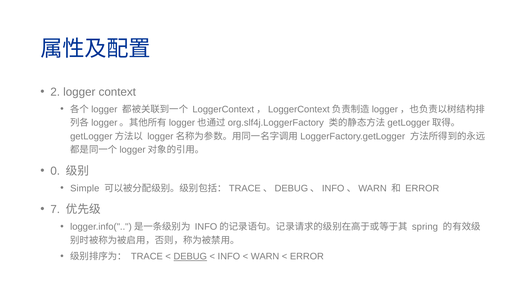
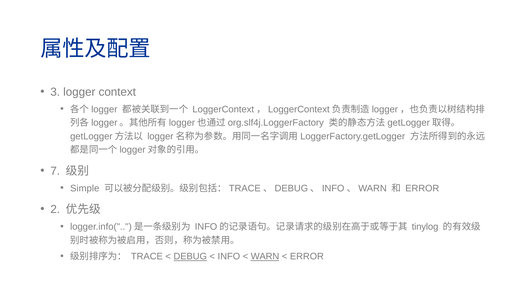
2: 2 -> 3 (55, 92)
0: 0 -> 7 (55, 171)
7: 7 -> 2 (55, 209)
spring: spring -> tinylog (425, 227)
WARN underline: none -> present (265, 257)
